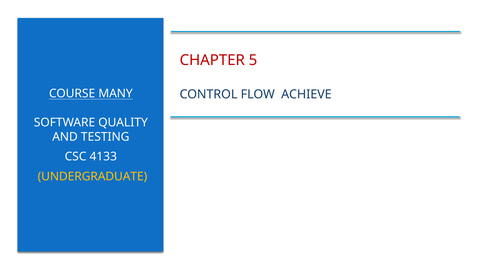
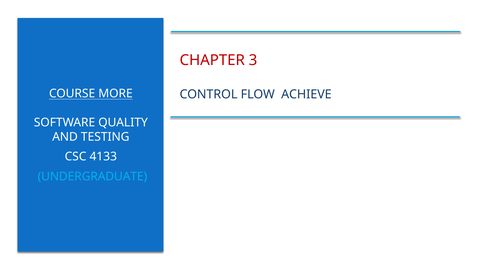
5: 5 -> 3 (253, 60)
MANY: MANY -> MORE (116, 94)
UNDERGRADUATE colour: yellow -> light blue (92, 176)
